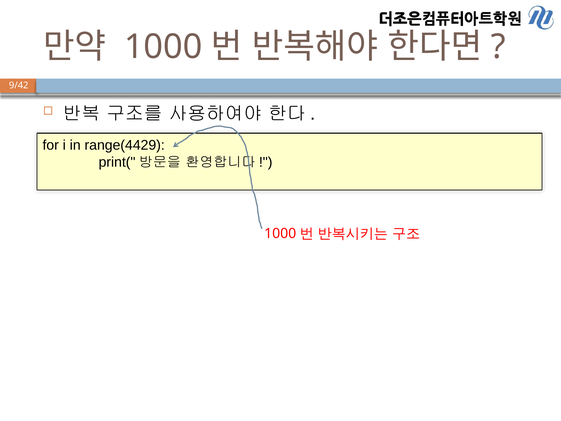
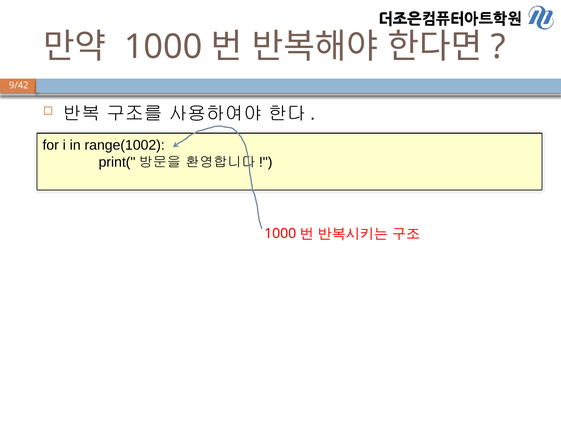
range(4429: range(4429 -> range(1002 (125, 145)
